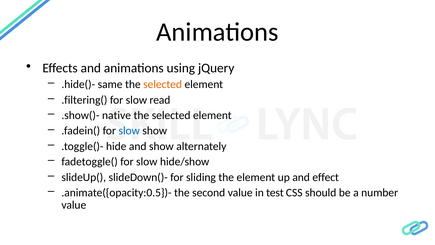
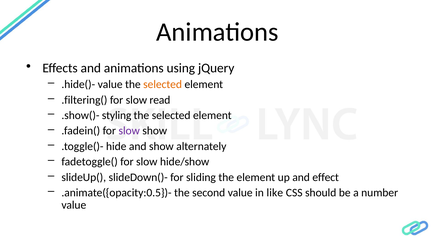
.hide()- same: same -> value (110, 84)
native: native -> styling (117, 115)
slow colour: blue -> purple (129, 131)
test: test -> like (275, 192)
